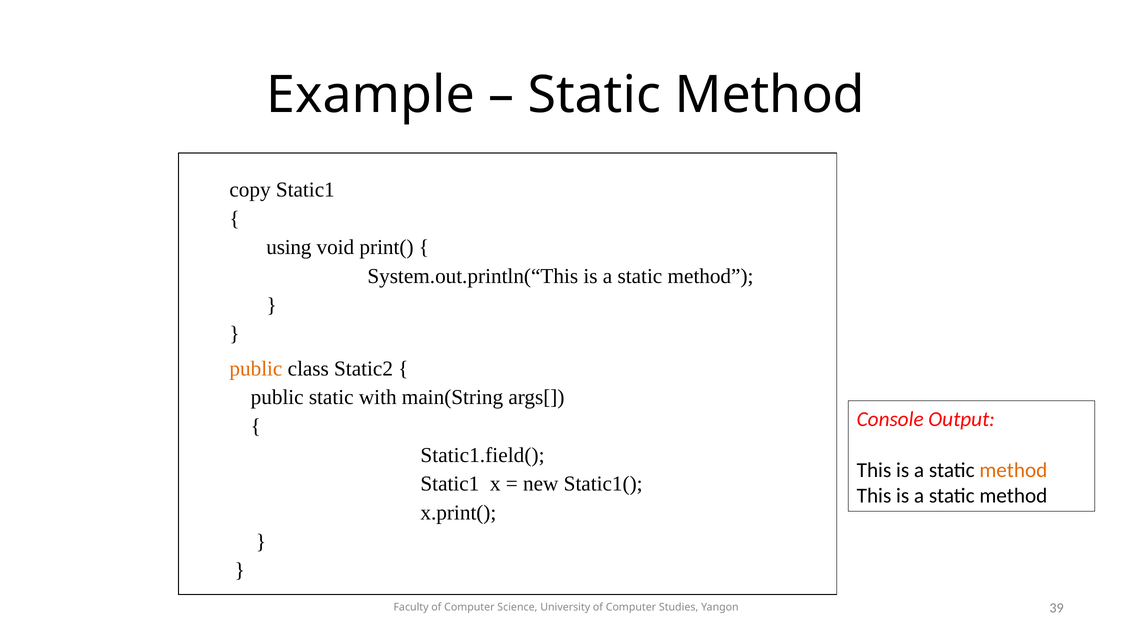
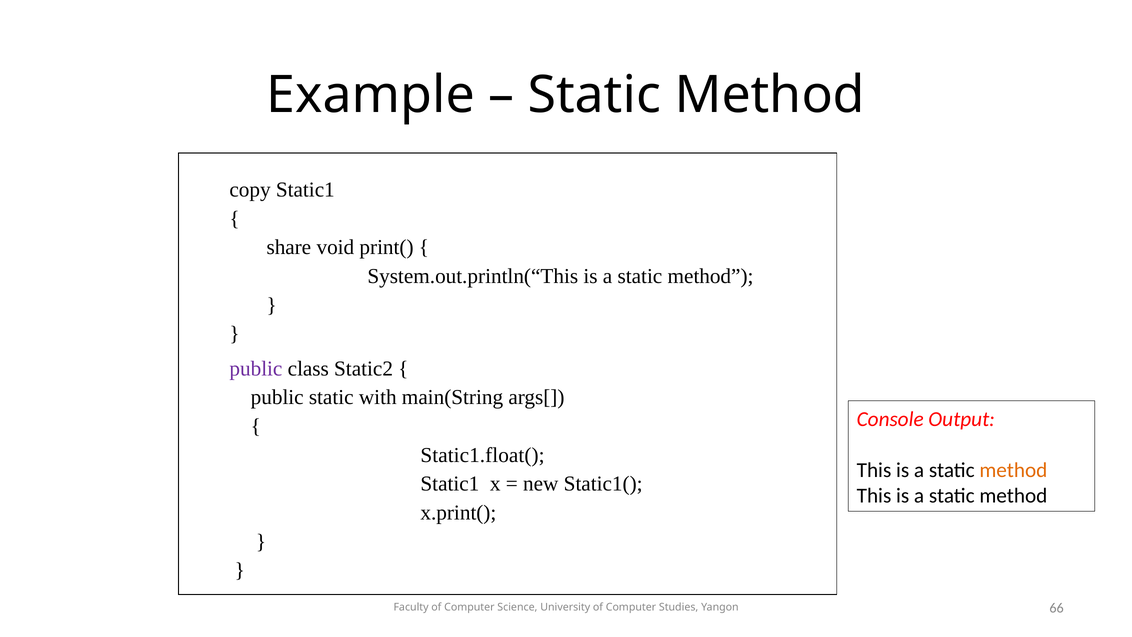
using: using -> share (289, 247)
public colour: orange -> purple (256, 368)
Static1.field(: Static1.field( -> Static1.float( (483, 455)
39: 39 -> 66 (1057, 608)
